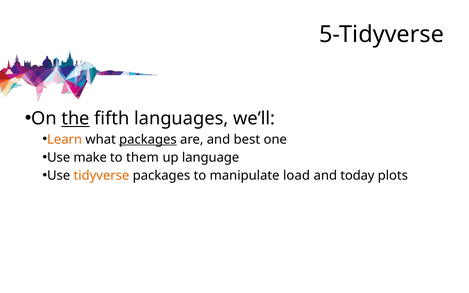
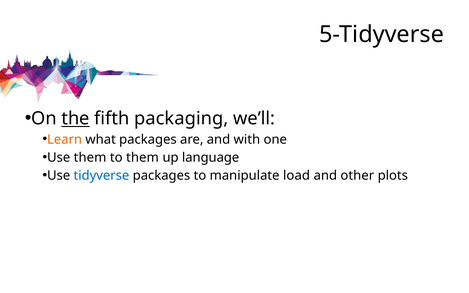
languages: languages -> packaging (181, 119)
packages underline: present -> none (148, 139)
best: best -> with (247, 139)
Use make: make -> them (90, 158)
tidyverse colour: orange -> blue (101, 176)
today: today -> other (357, 176)
